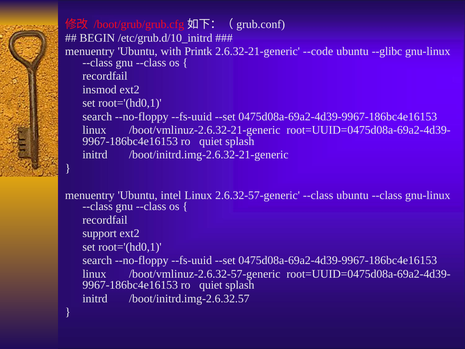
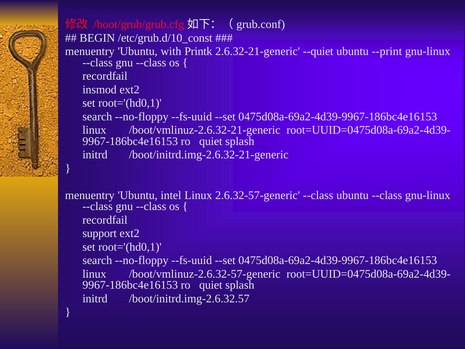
/etc/grub.d/10_initrd: /etc/grub.d/10_initrd -> /etc/grub.d/10_const (165, 38)
--code: --code -> --quiet (318, 51)
--glibc: --glibc -> --print (387, 51)
